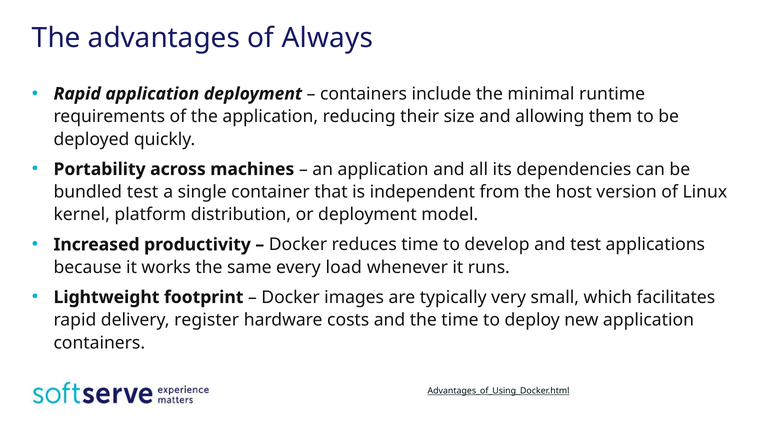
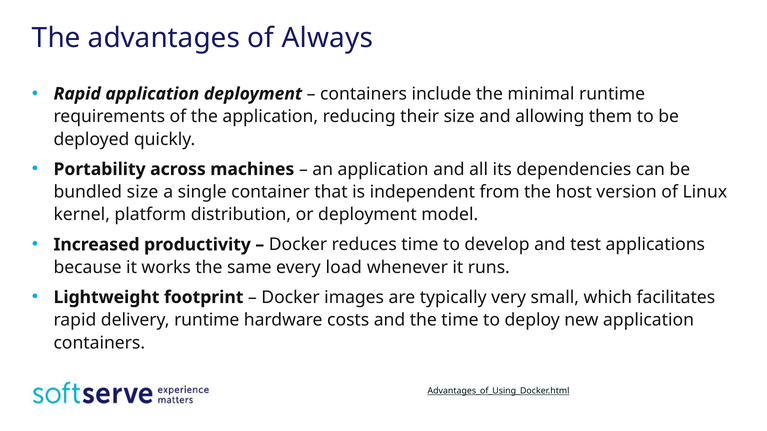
bundled test: test -> size (143, 192)
delivery register: register -> runtime (207, 320)
